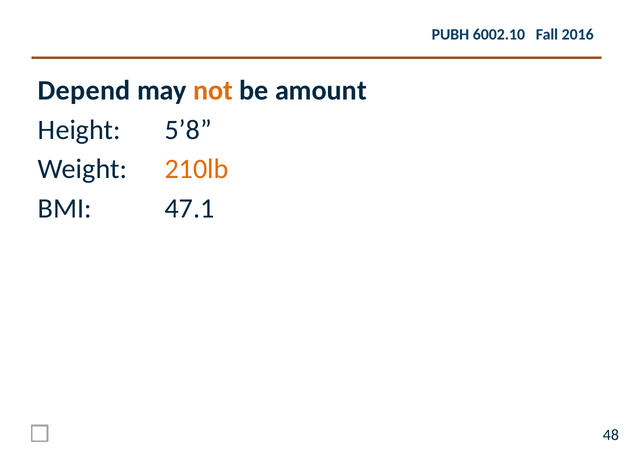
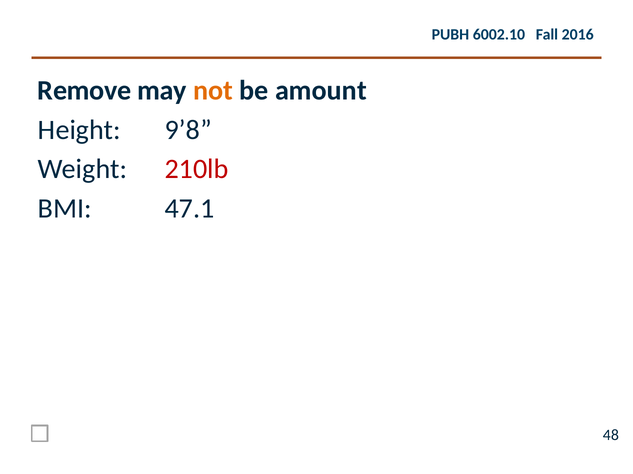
Depend: Depend -> Remove (84, 91)
5’8: 5’8 -> 9’8 (188, 130)
210lb colour: orange -> red (197, 169)
